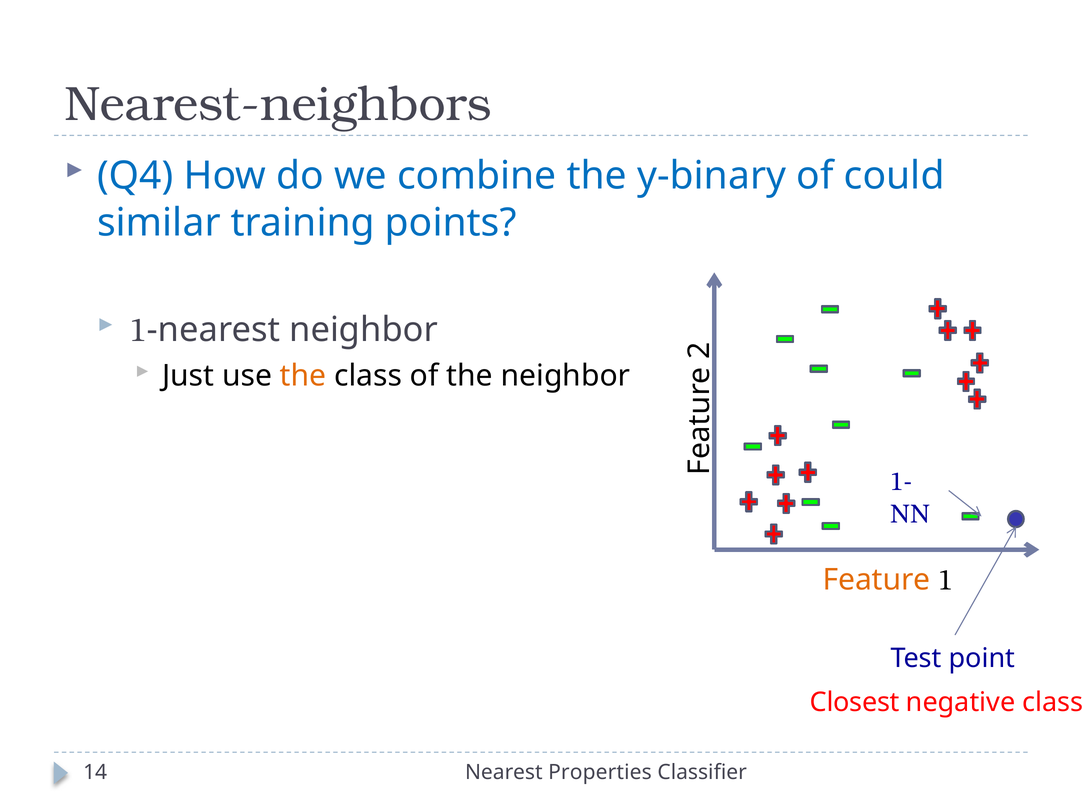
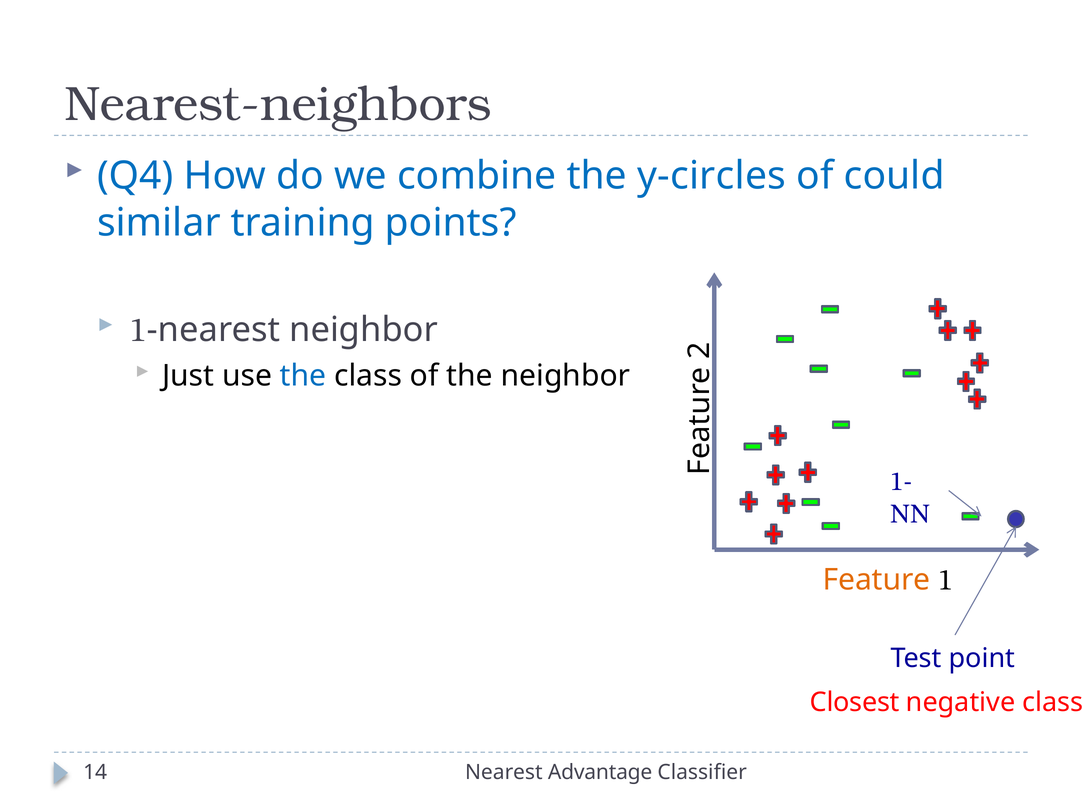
y-binary: y-binary -> y-circles (712, 176)
the colour: orange -> blue (303, 376)
Properties: Properties -> Advantage (600, 772)
